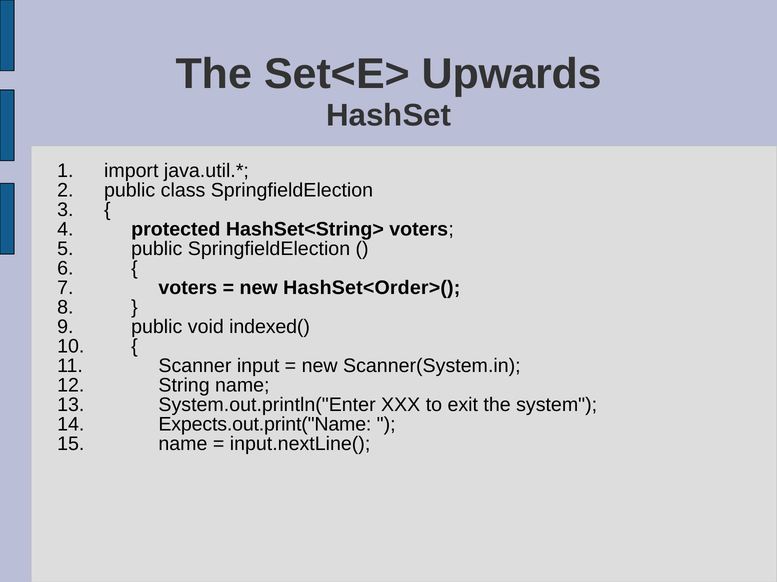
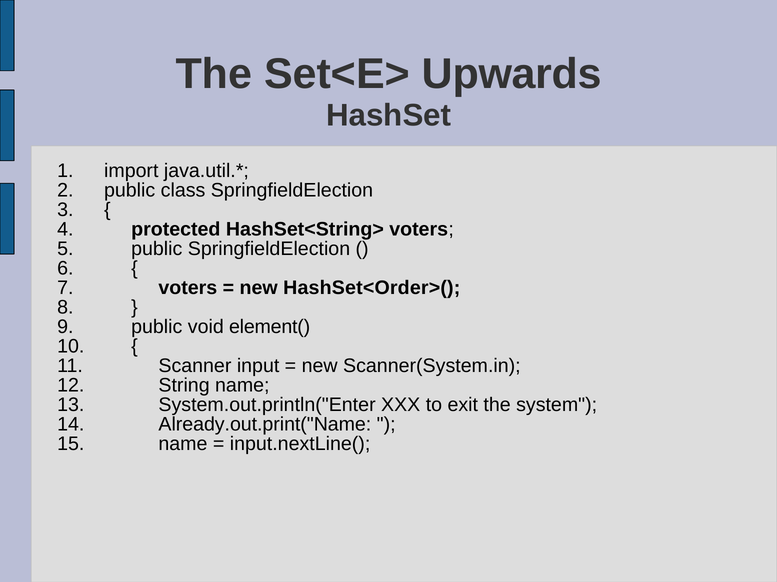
indexed(: indexed( -> element( (270, 327)
Expects.out.print("Name: Expects.out.print("Name -> Already.out.print("Name (265, 425)
